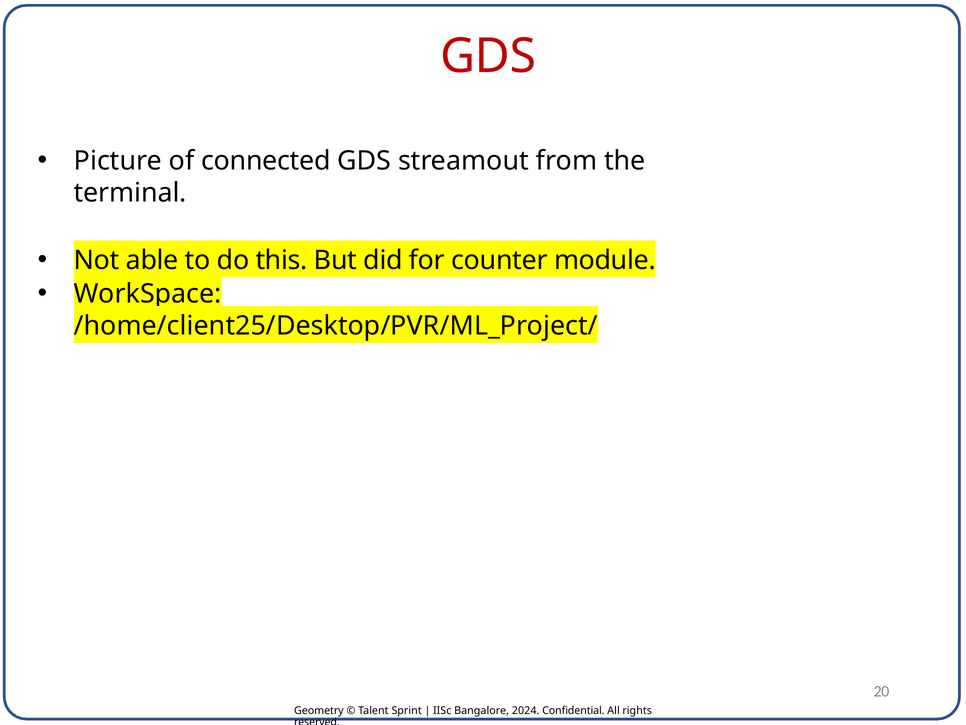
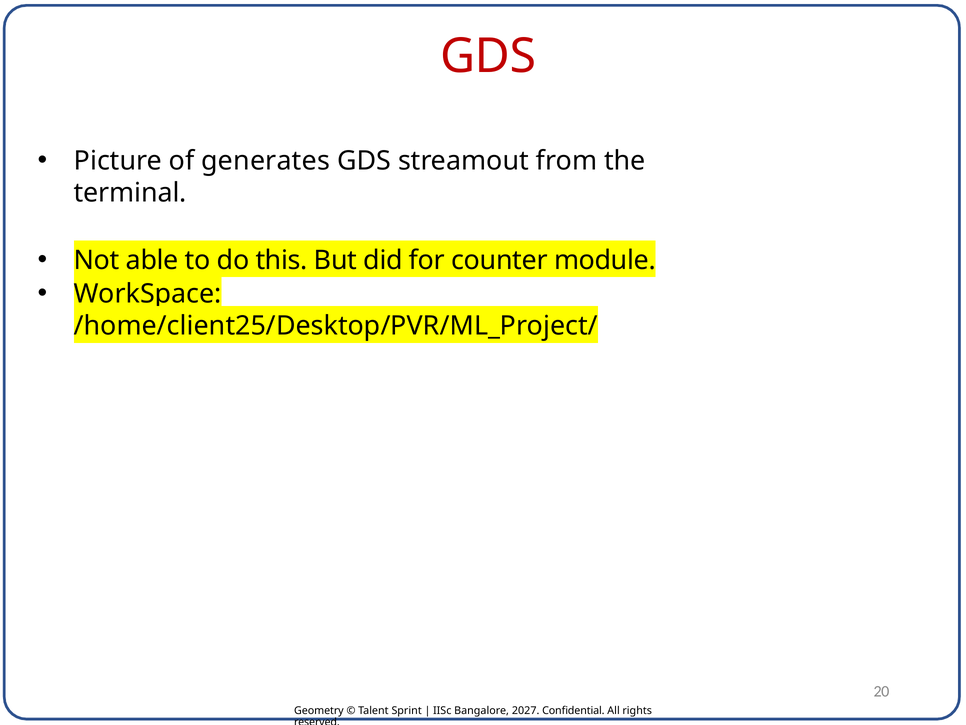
connected: connected -> generates (266, 161)
2024: 2024 -> 2027 (526, 710)
